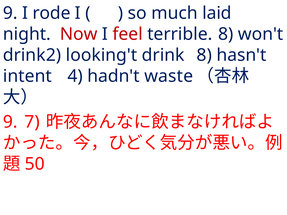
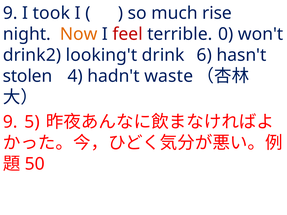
rode: rode -> took (51, 13)
laid: laid -> rise (217, 13)
Now colour: red -> orange (79, 34)
terrible 8: 8 -> 0 (226, 34)
drink 8: 8 -> 6 (204, 55)
intent: intent -> stolen (27, 76)
7: 7 -> 5 (32, 122)
